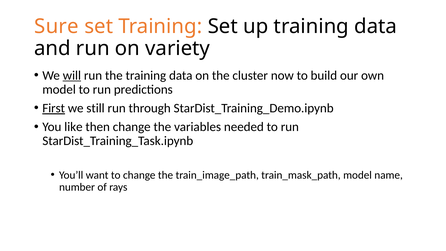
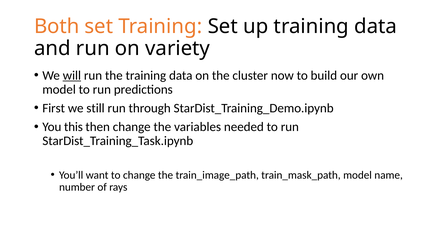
Sure: Sure -> Both (57, 26)
First underline: present -> none (54, 108)
like: like -> this (73, 127)
